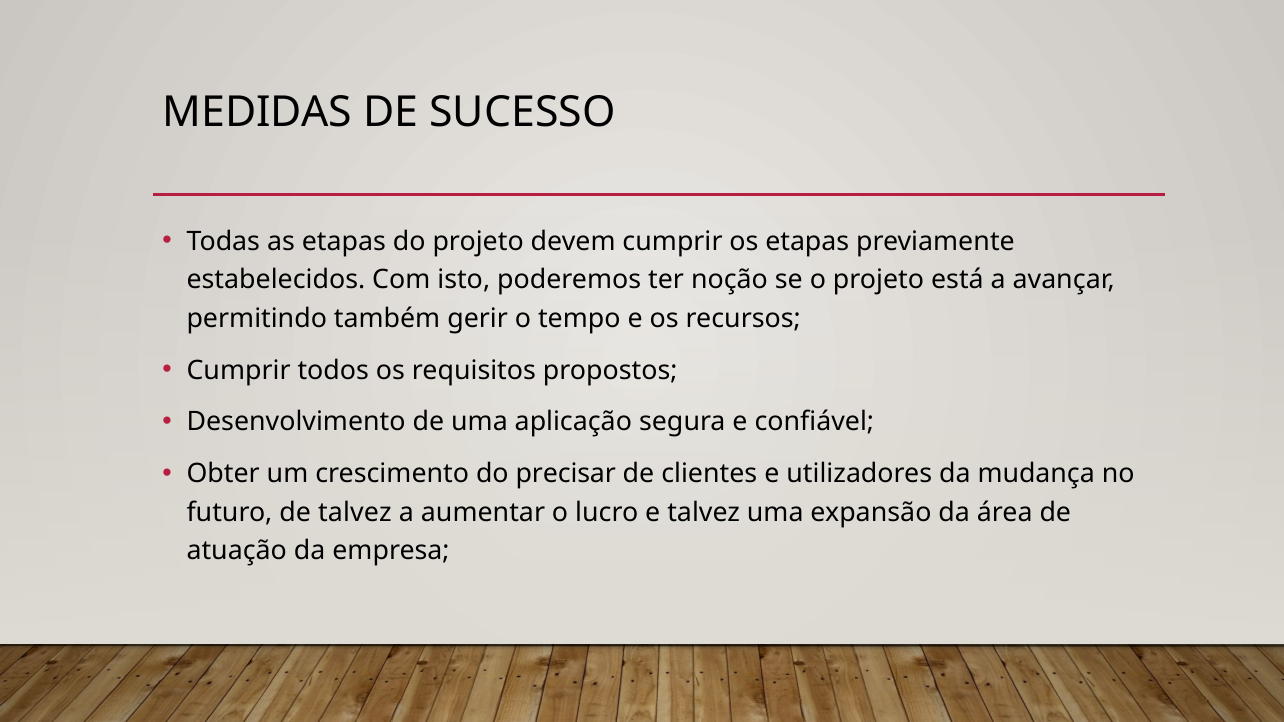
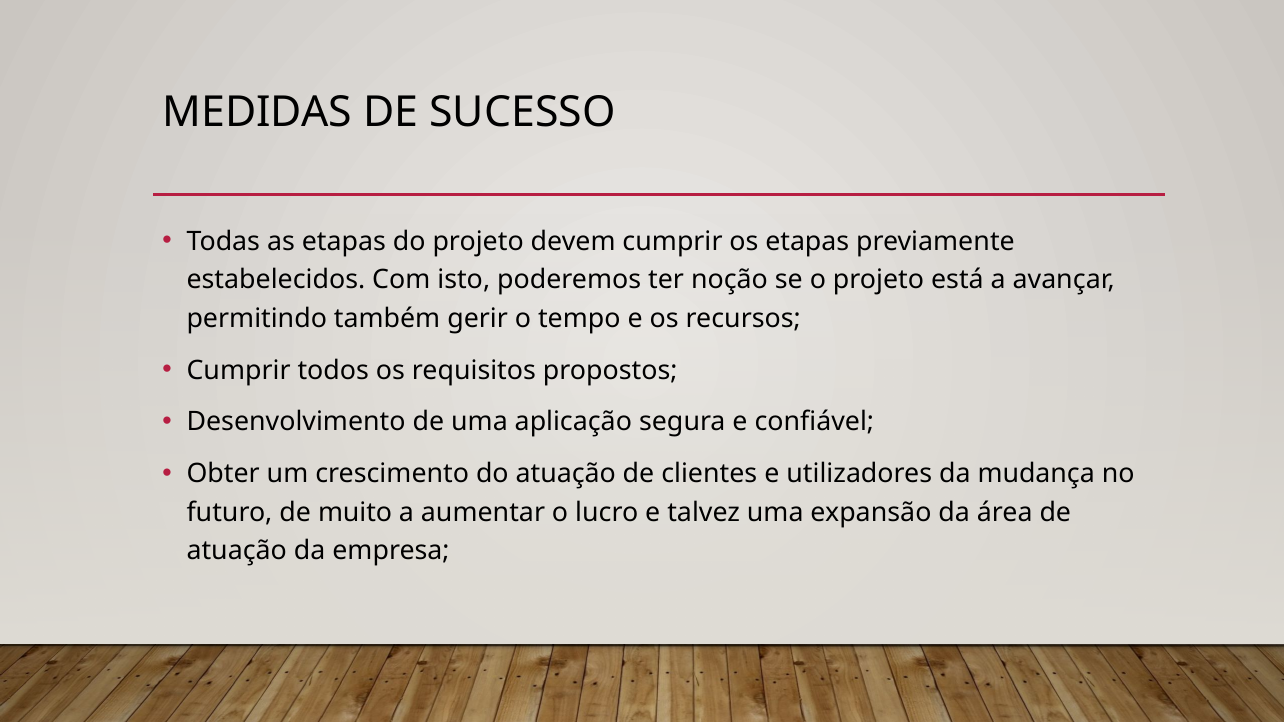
do precisar: precisar -> atuação (566, 474)
de talvez: talvez -> muito (355, 513)
